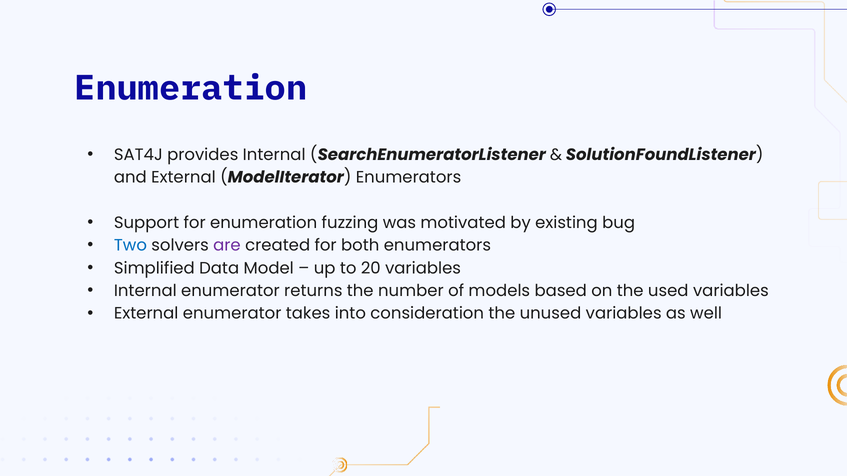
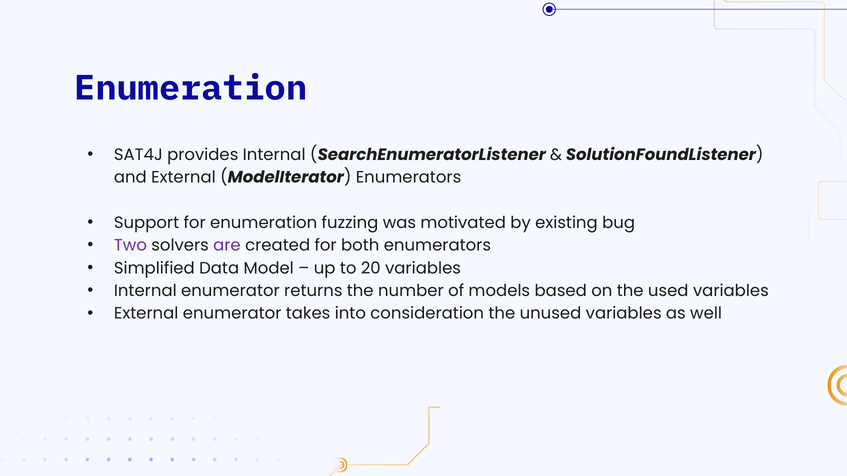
Two colour: blue -> purple (130, 246)
